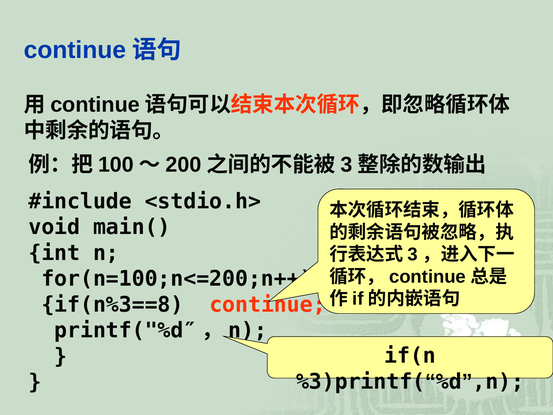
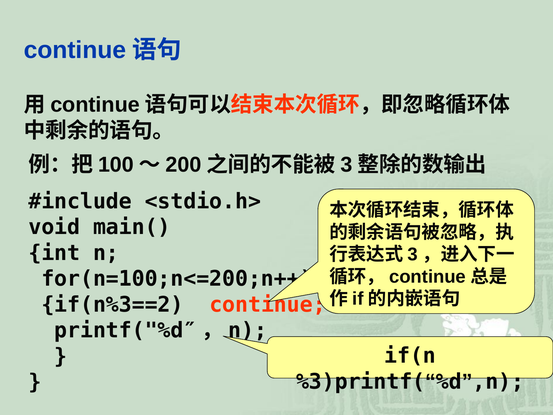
if(n%3==8: if(n%3==8 -> if(n%3==2 (112, 304)
